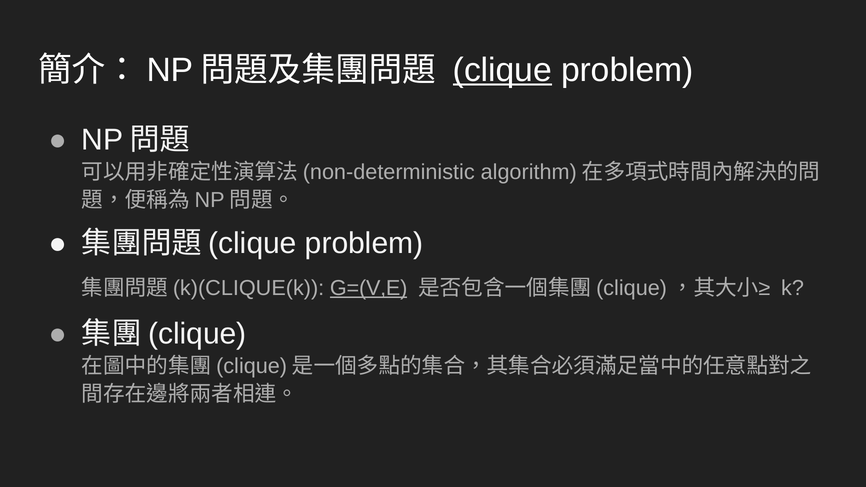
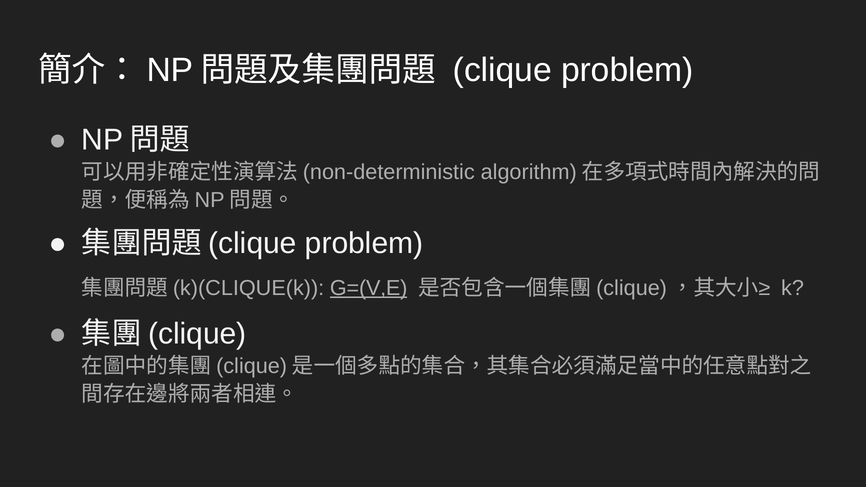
clique underline: present -> none (502, 70)
